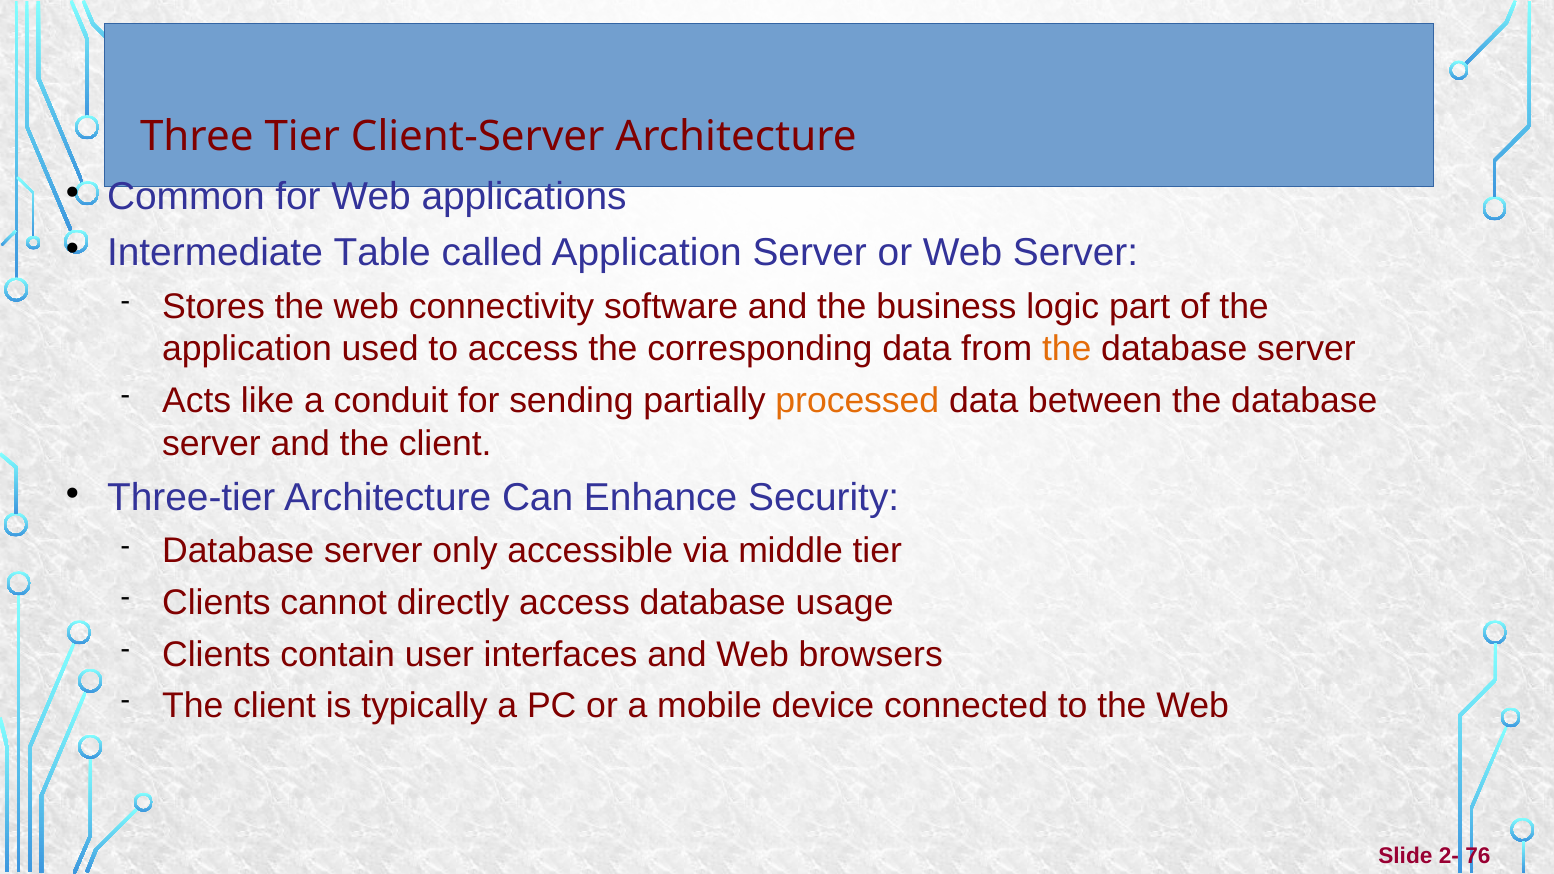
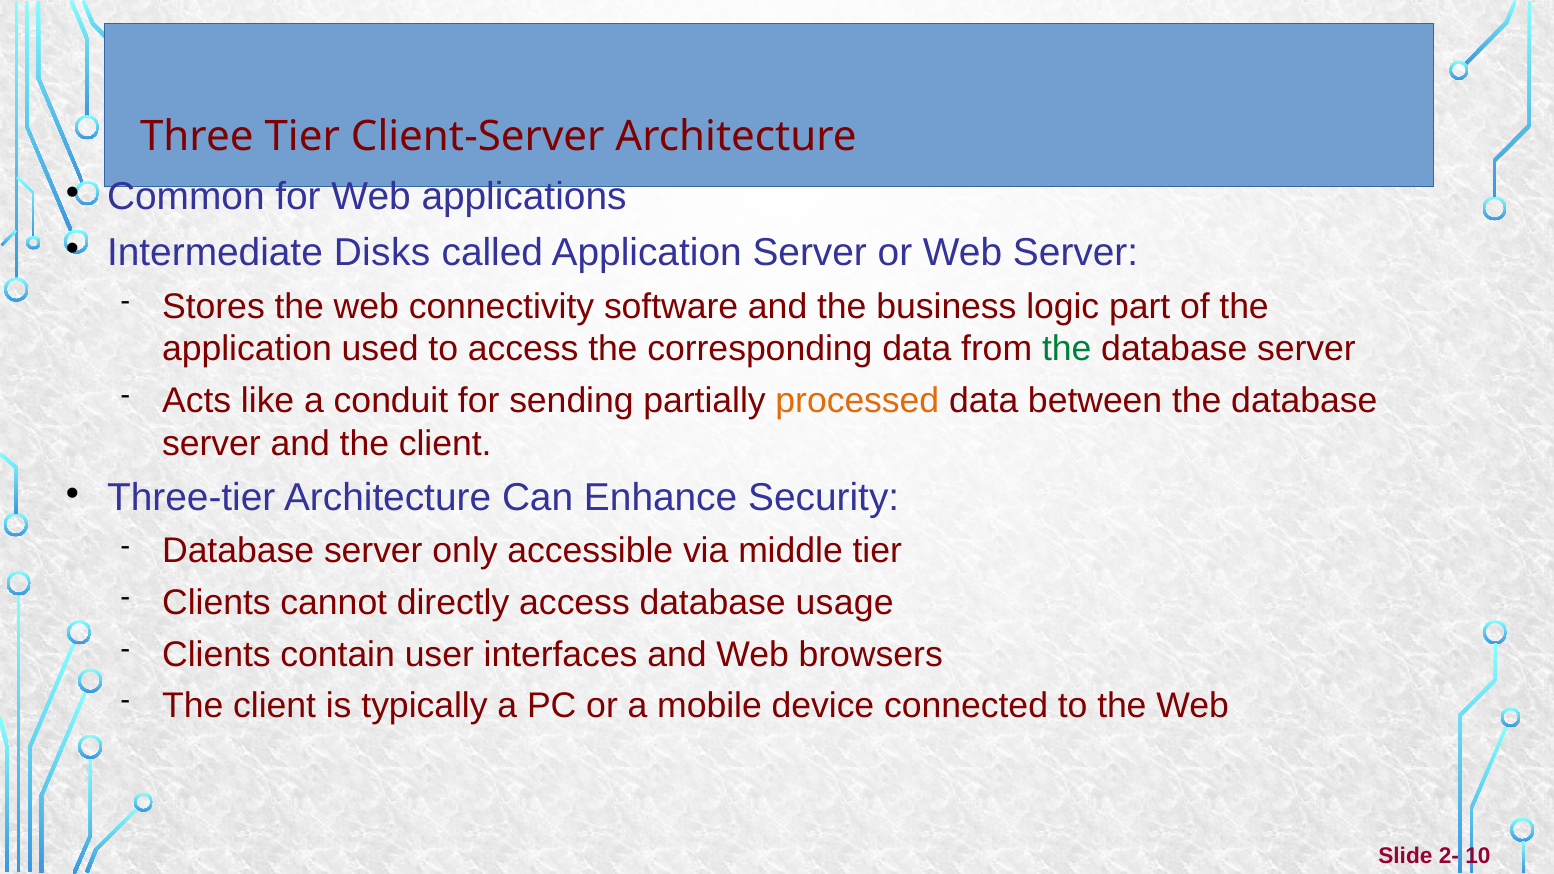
Table: Table -> Disks (382, 253)
the colour: orange -> green (1067, 349)
76: 76 -> 10 (1478, 856)
